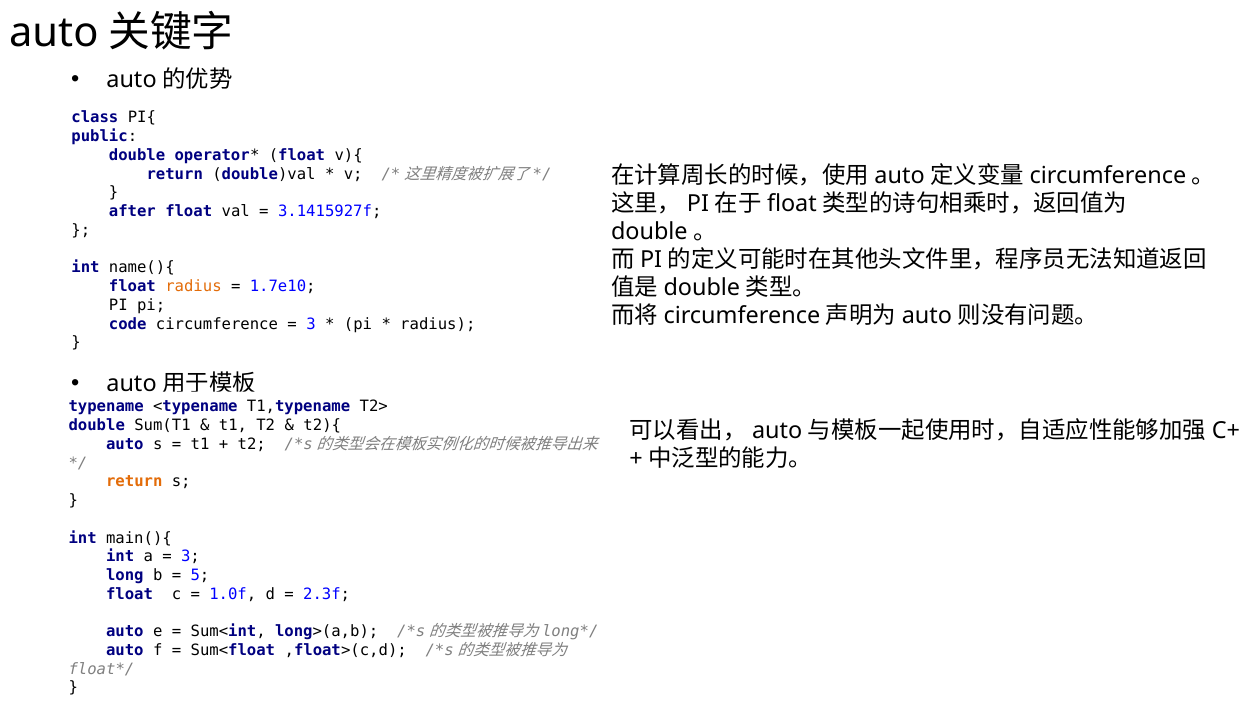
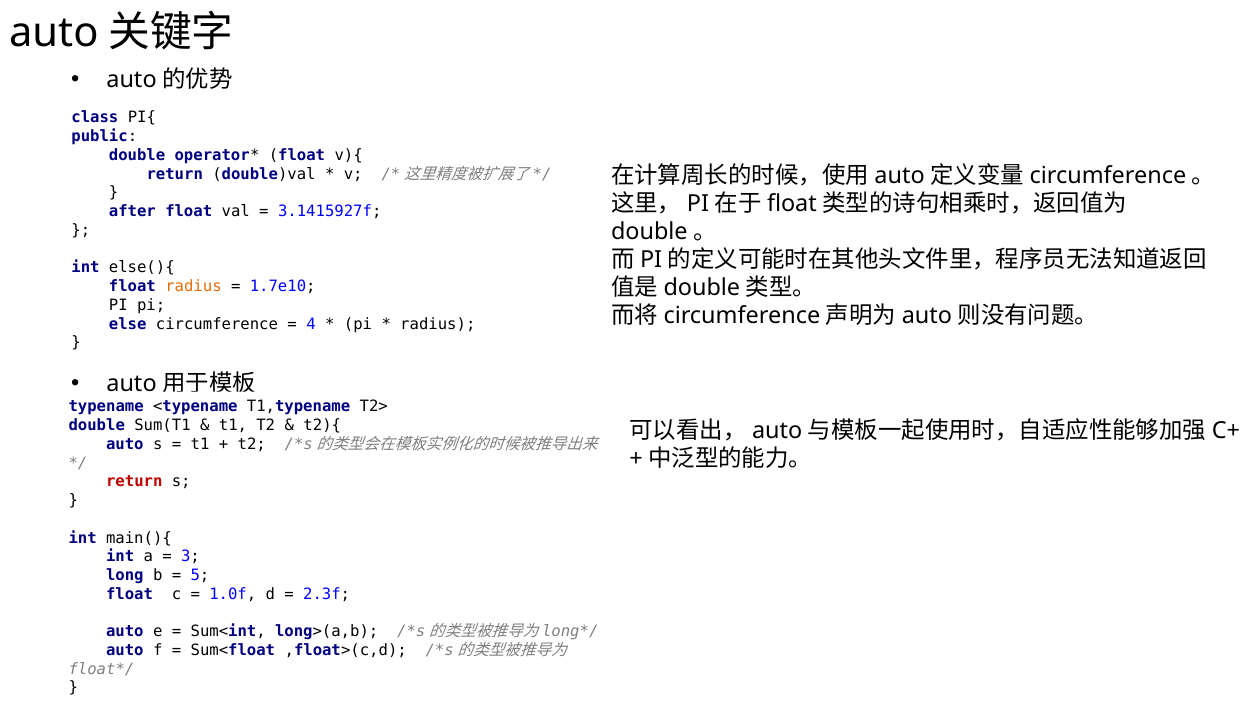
name(){: name(){ -> else(){ (142, 268)
code: code -> else (128, 324)
3: 3 -> 4 (311, 324)
return colour: orange -> red (134, 482)
